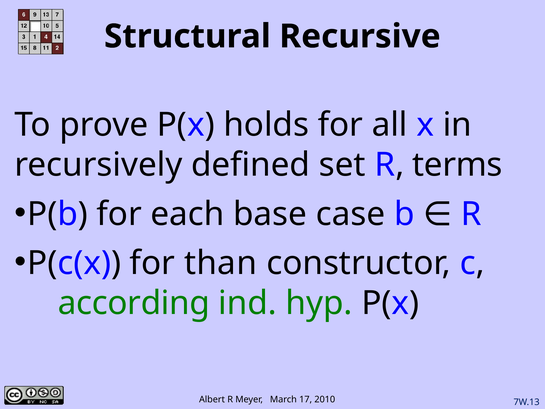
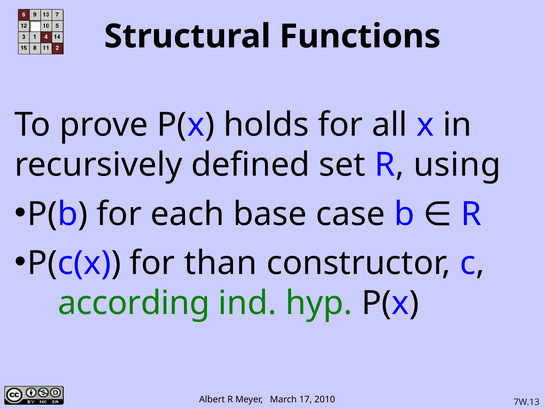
Recursive: Recursive -> Functions (360, 36)
terms: terms -> using (457, 165)
